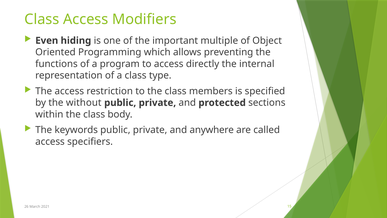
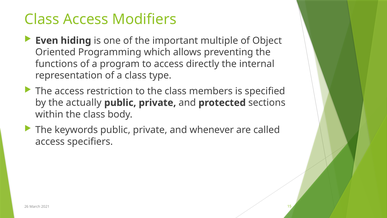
without: without -> actually (84, 103)
anywhere: anywhere -> whenever (212, 130)
